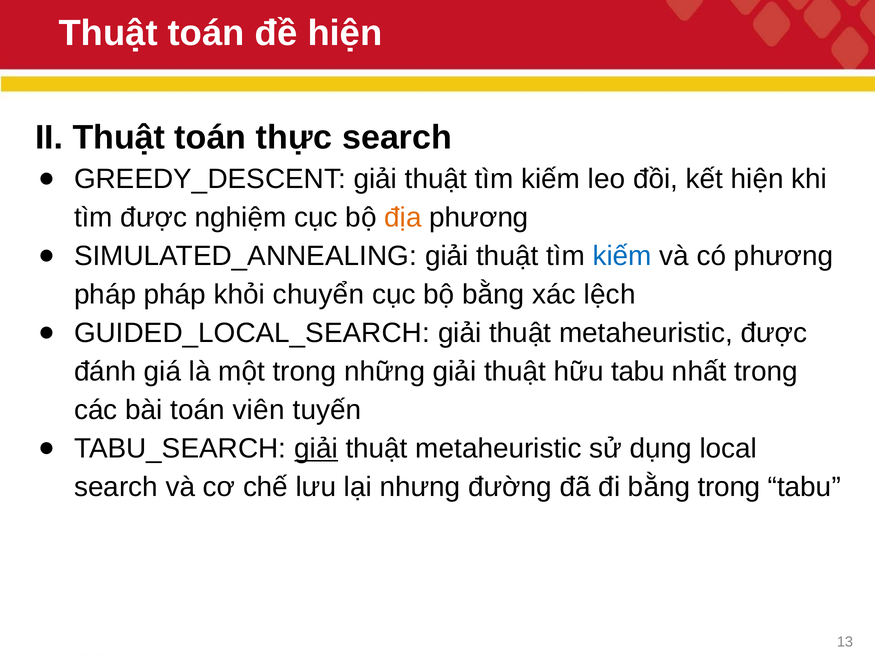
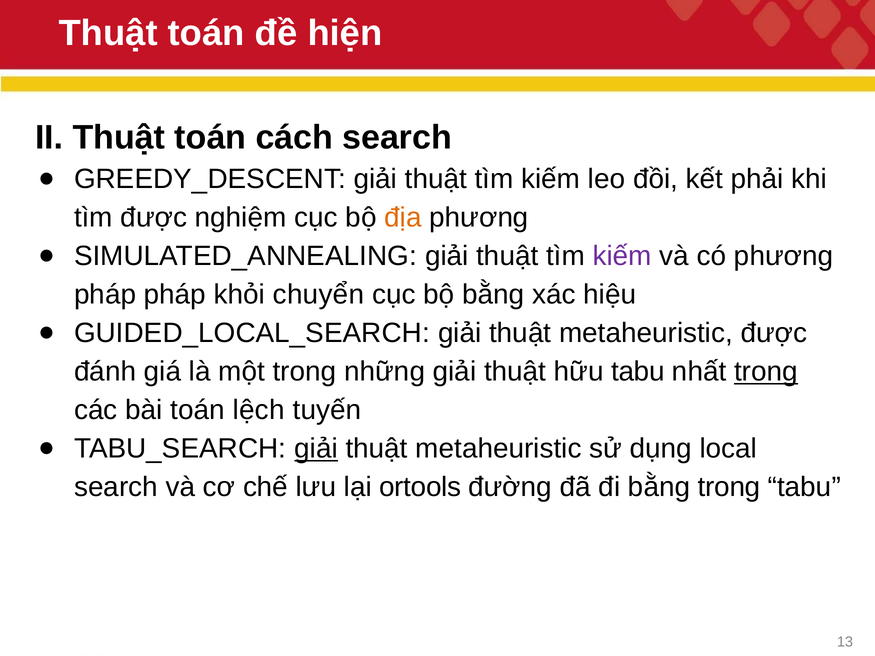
thực: thực -> cách (294, 137)
kết hiện: hiện -> phải (757, 179)
kiếm colour: blue -> purple (622, 256)
lệch: lệch -> hiệu (610, 295)
trong underline: none -> present (766, 372)
viên: viên -> lệch (259, 410)
nhưng: nhưng -> ortools (420, 487)
